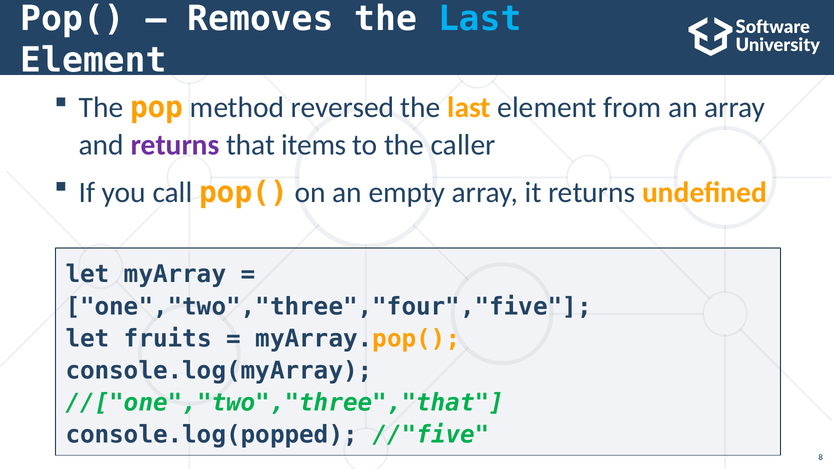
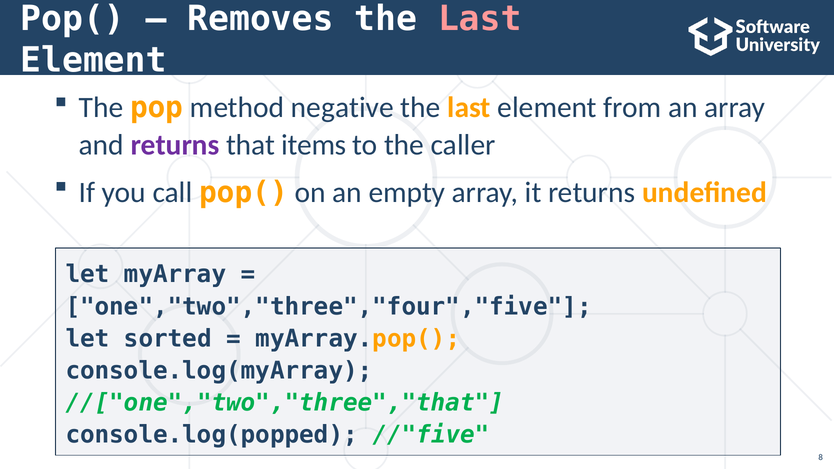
Last colour: light blue -> pink (480, 19)
reversed: reversed -> negative (342, 108)
fruits: fruits -> sorted (168, 339)
